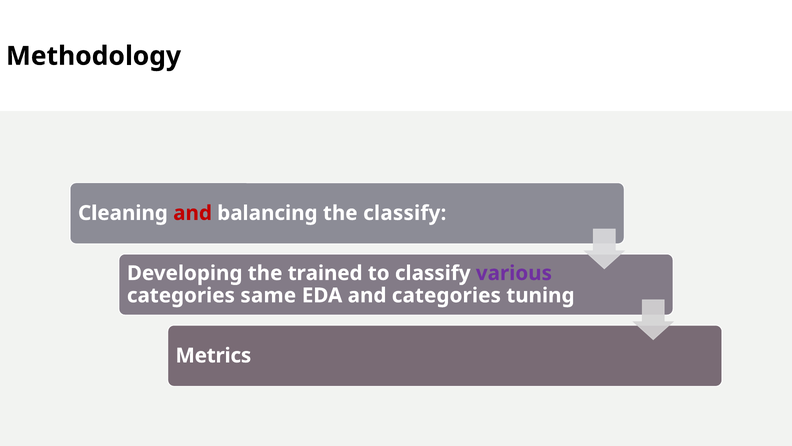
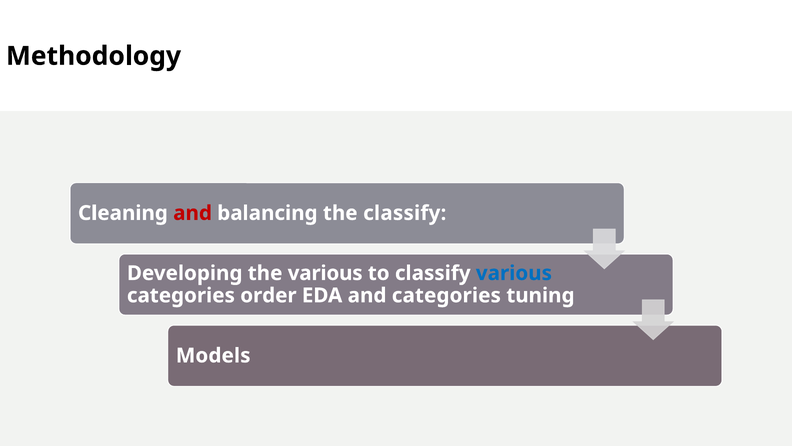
the trained: trained -> various (325, 273)
various colour: purple -> blue (514, 273)
same: same -> order (268, 295)
Metrics: Metrics -> Models (213, 355)
